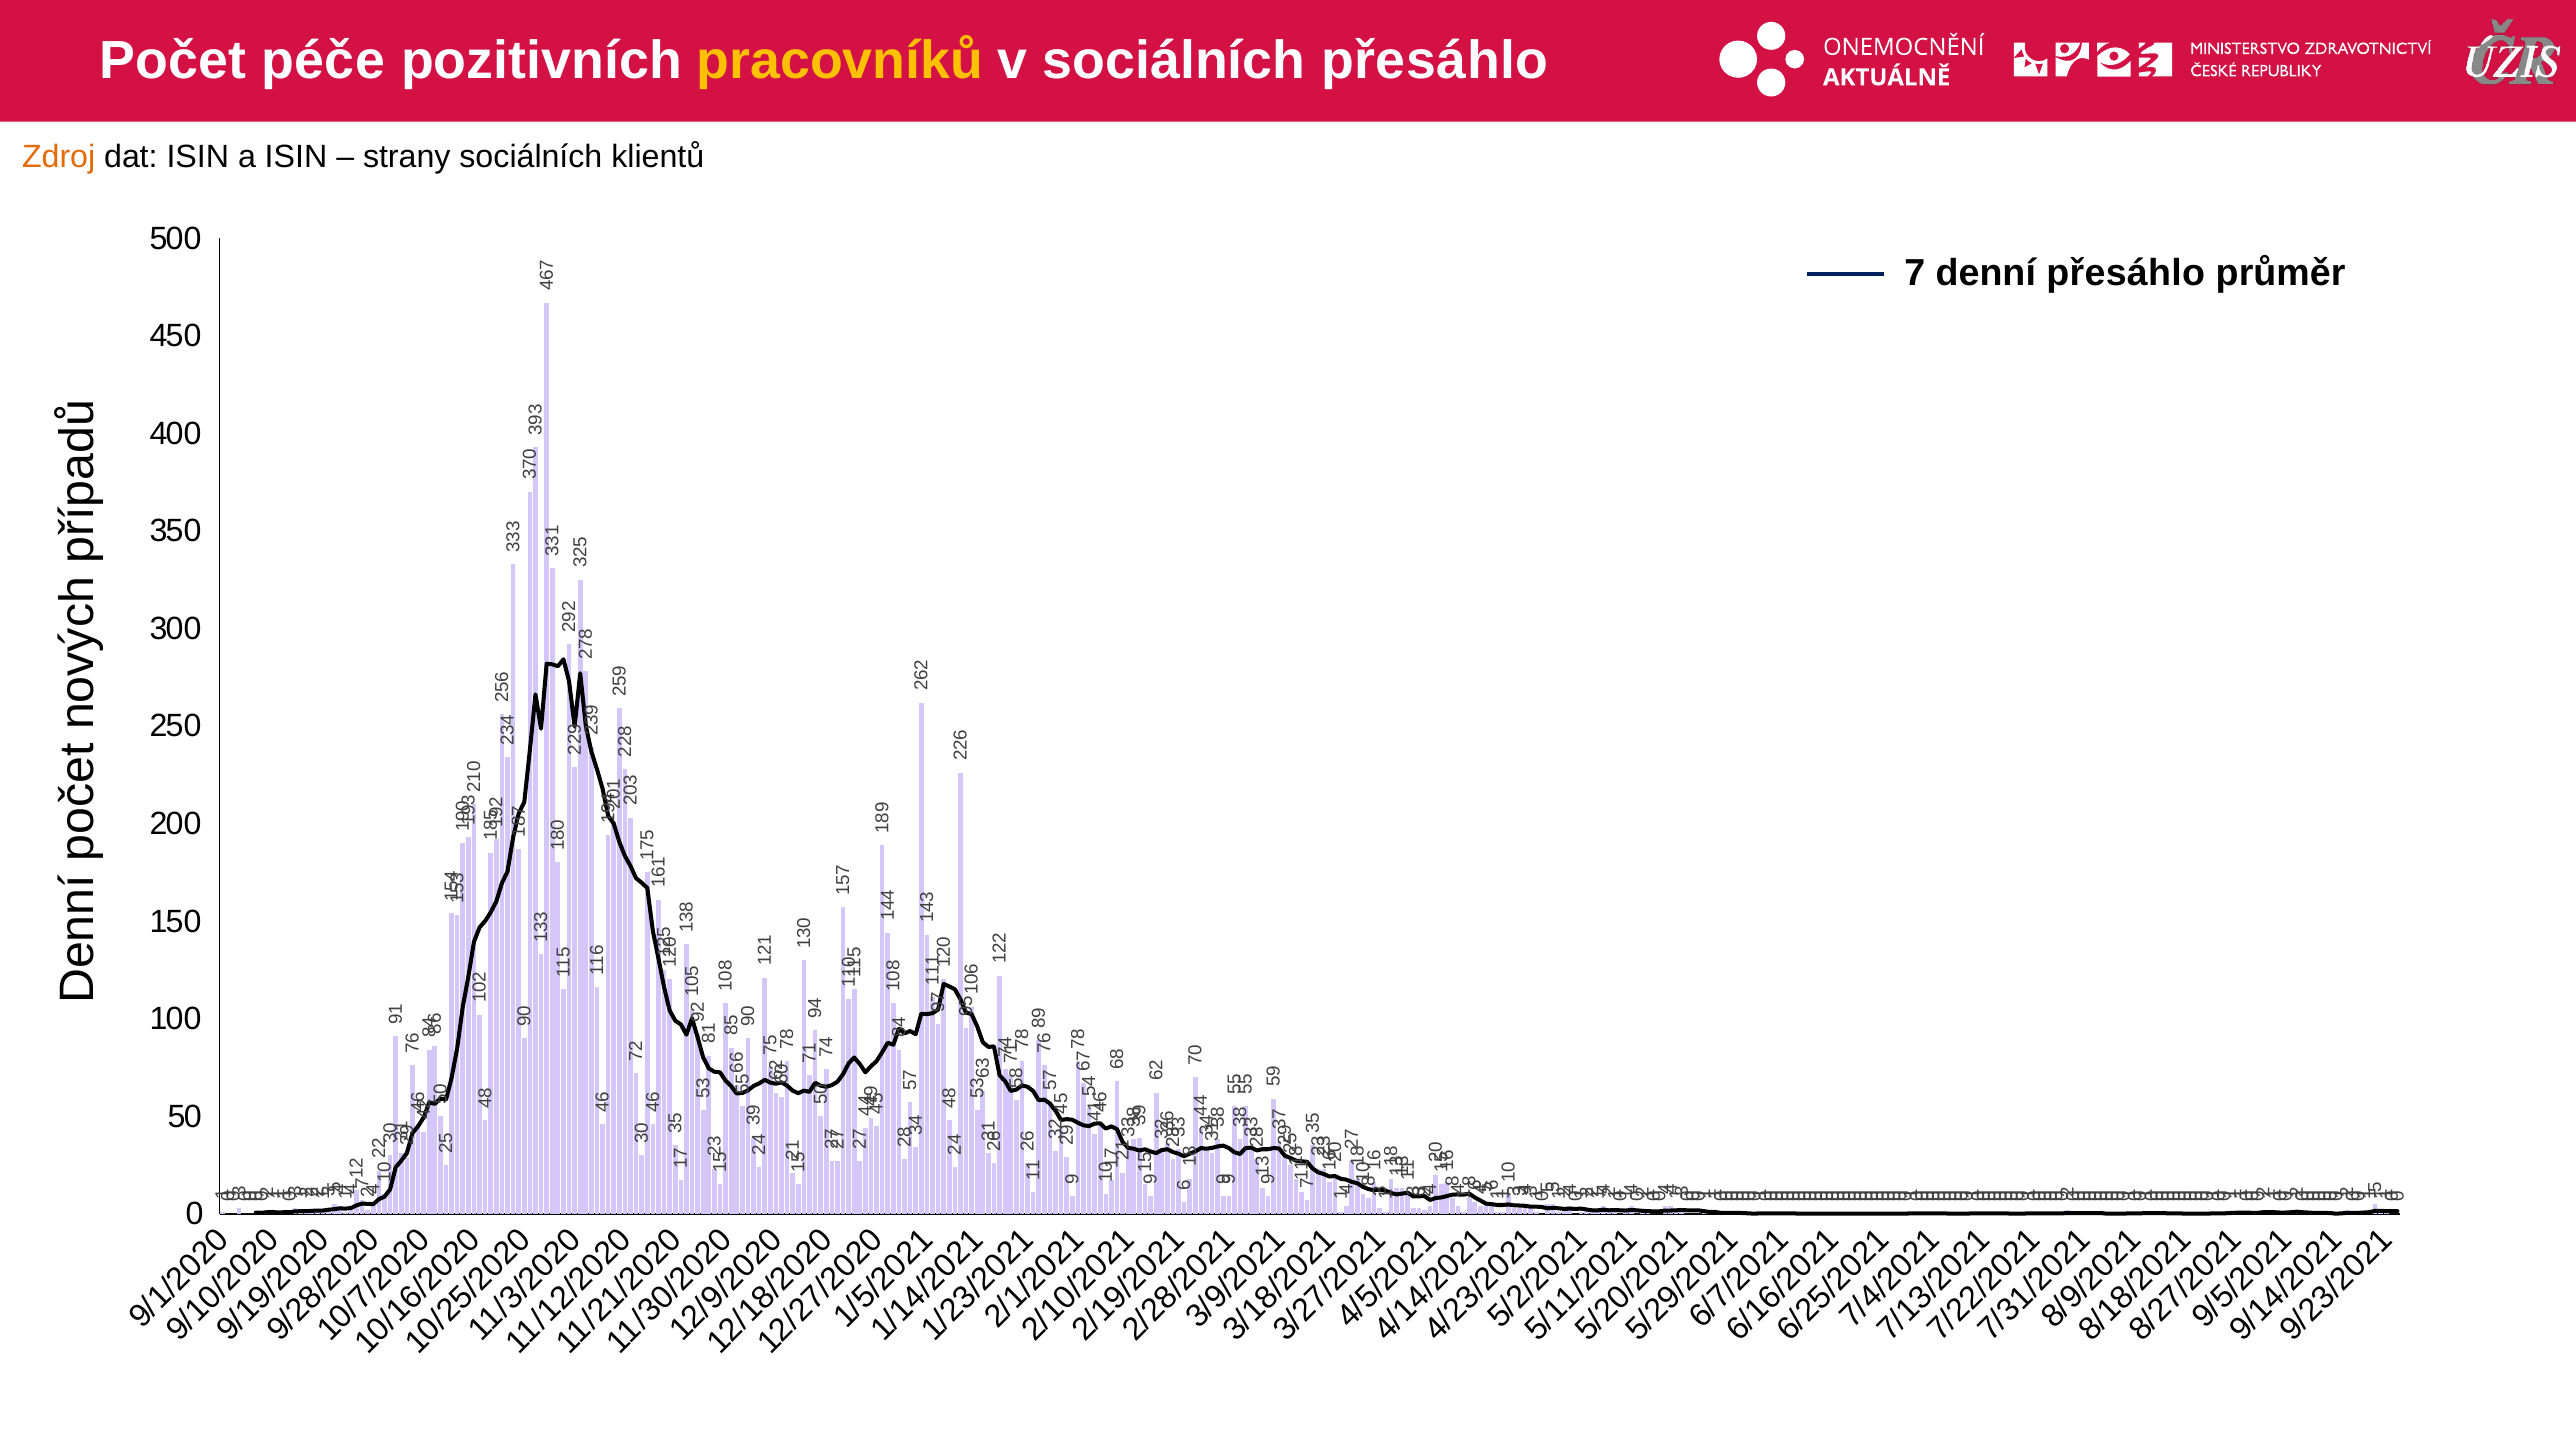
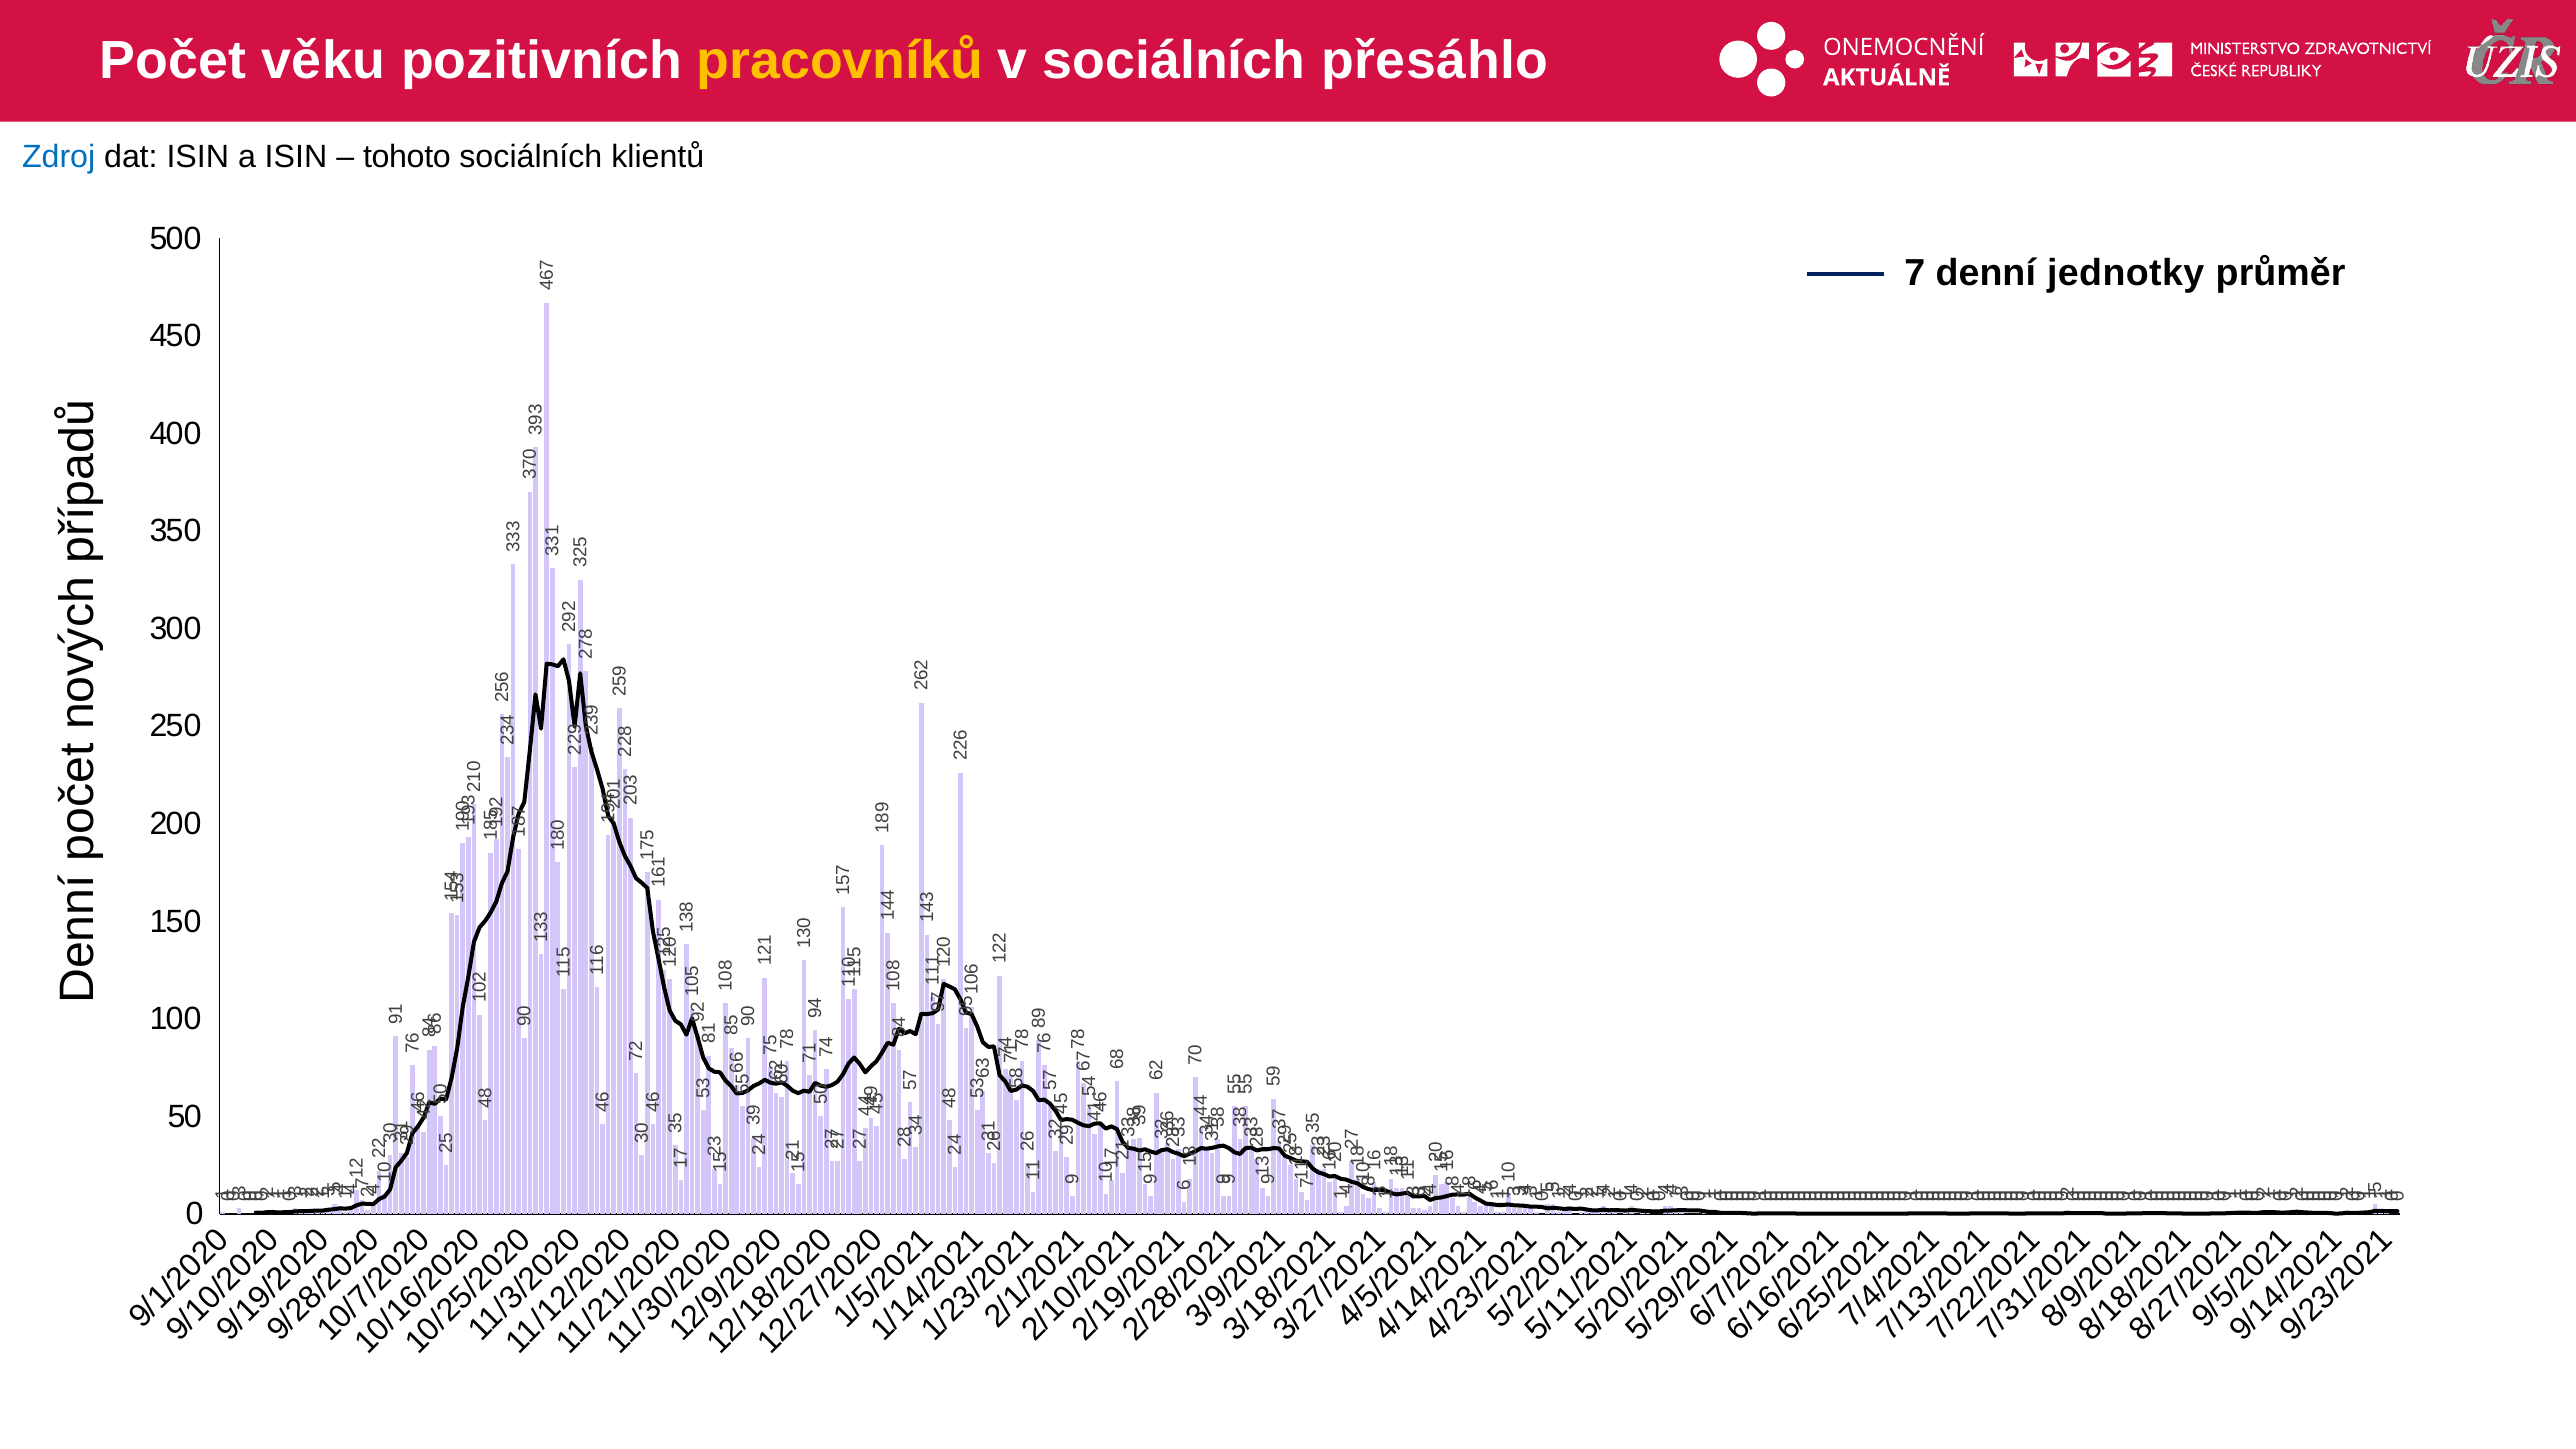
péče: péče -> věku (323, 60)
Zdroj colour: orange -> blue (59, 157)
strany: strany -> tohoto (407, 157)
denní přesáhlo: přesáhlo -> jednotky (2126, 273)
